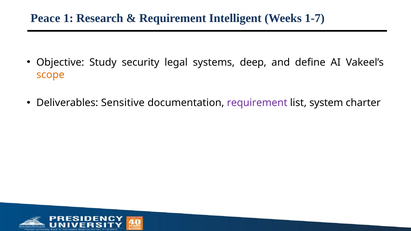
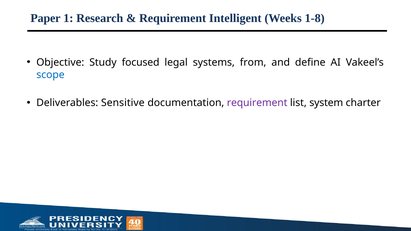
Peace: Peace -> Paper (45, 18)
1-7: 1-7 -> 1-8 (315, 18)
security: security -> focused (141, 63)
deep: deep -> from (253, 63)
scope colour: orange -> blue (50, 75)
